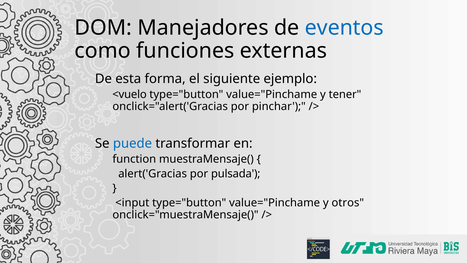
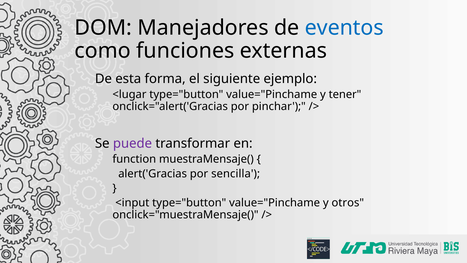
<vuelo: <vuelo -> <lugar (129, 94)
puede colour: blue -> purple (133, 143)
pulsada: pulsada -> sencilla (236, 174)
